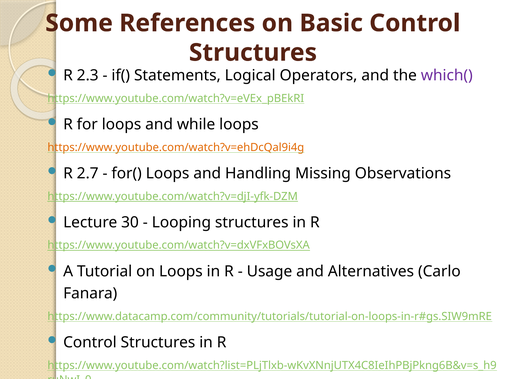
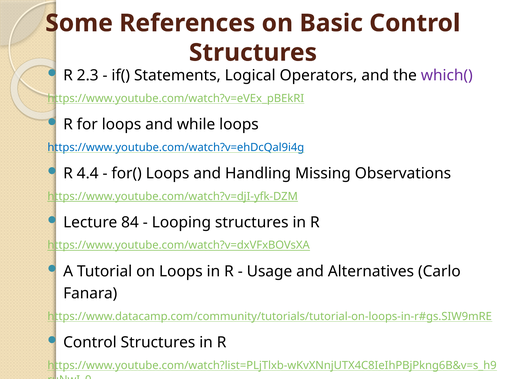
https://www.youtube.com/watch?v=ehDcQal9i4g colour: orange -> blue (176, 148)
2.7: 2.7 -> 4.4 (88, 174)
30: 30 -> 84 (130, 223)
